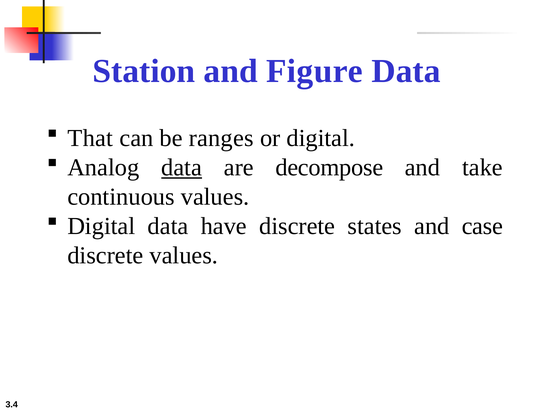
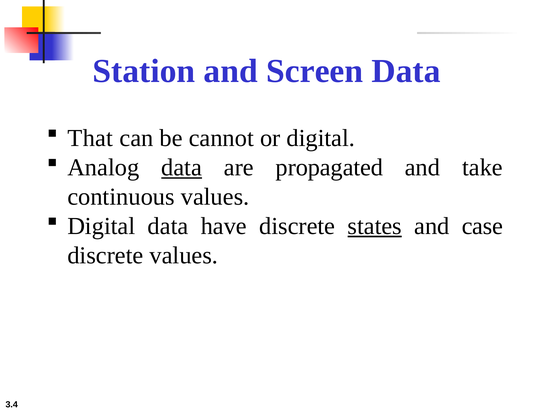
Figure: Figure -> Screen (315, 71)
ranges: ranges -> cannot (221, 138)
decompose: decompose -> propagated (329, 168)
states underline: none -> present (375, 226)
